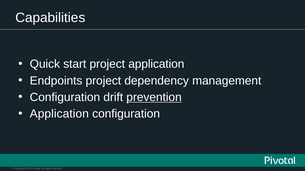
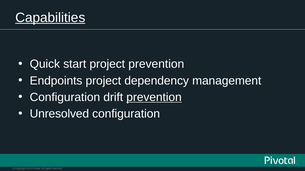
Capabilities underline: none -> present (50, 18)
project application: application -> prevention (156, 64)
Application: Application -> Unresolved (59, 114)
